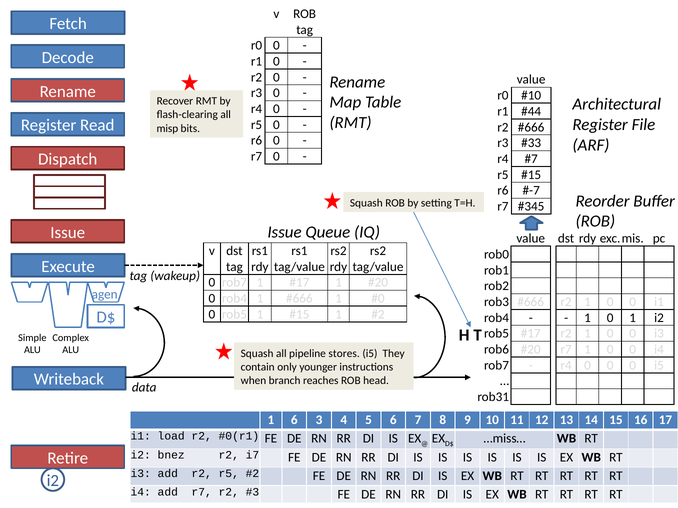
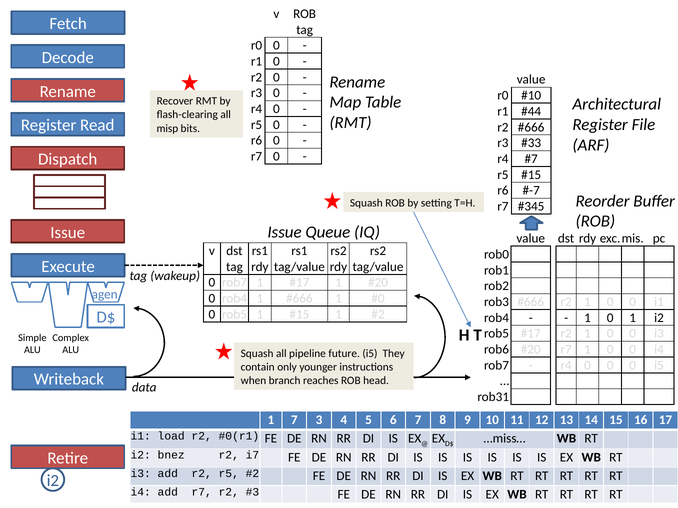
stores: stores -> future (344, 354)
1 6: 6 -> 7 (294, 420)
